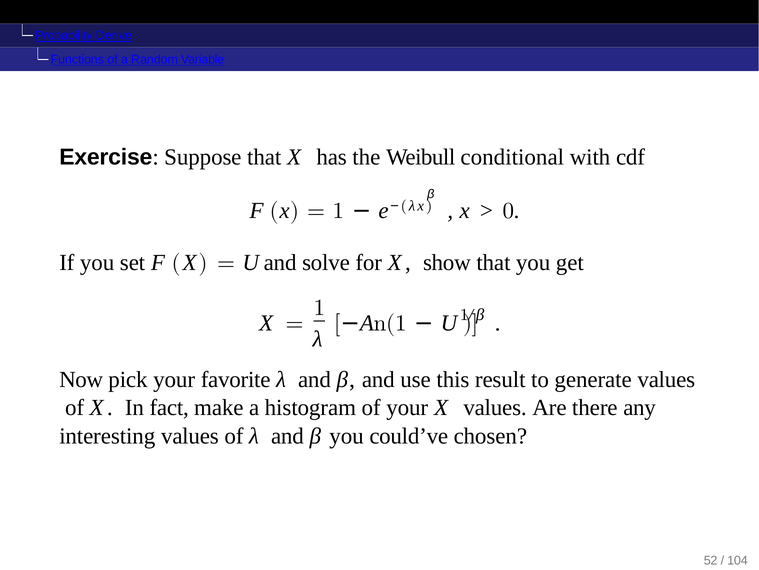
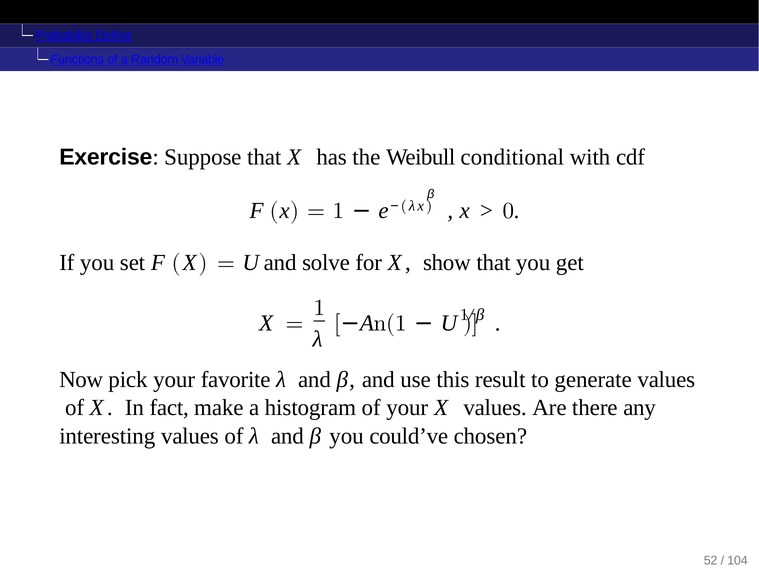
Derive: Derive -> Define (114, 36)
